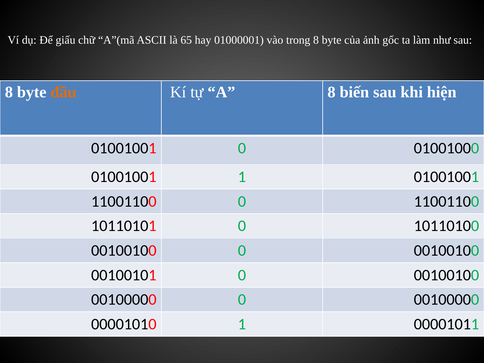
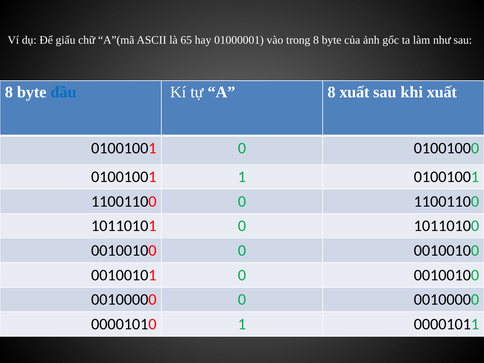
đầu colour: orange -> blue (64, 92)
8 biến: biến -> xuất (354, 92)
khi hiện: hiện -> xuất (442, 92)
